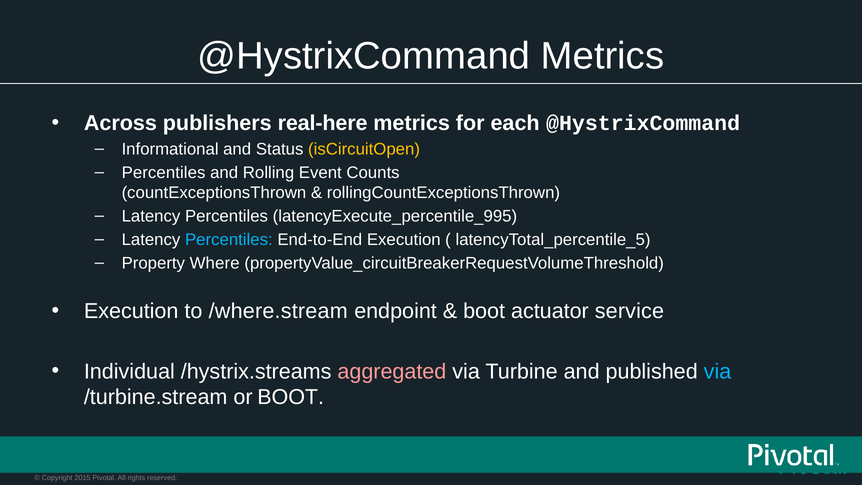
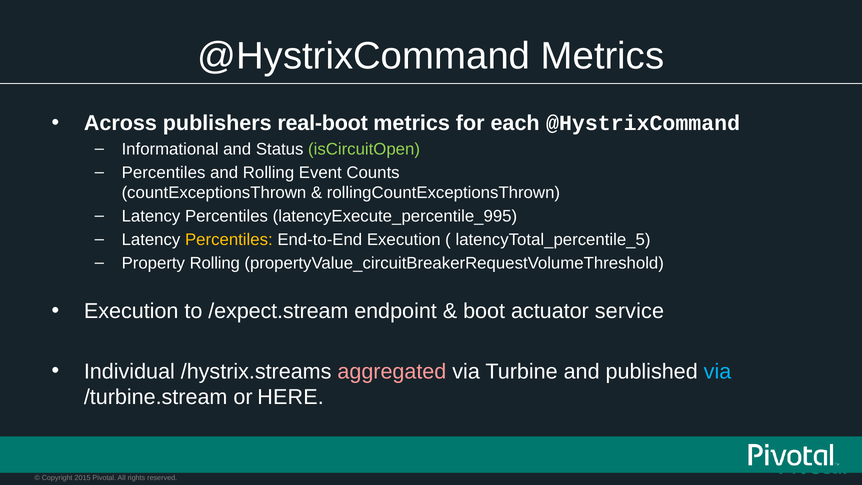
real-here: real-here -> real-boot (323, 123)
isCircuitOpen colour: yellow -> light green (364, 149)
Percentiles colour: light blue -> yellow (229, 240)
Property Where: Where -> Rolling (215, 263)
/where.stream: /where.stream -> /expect.stream (278, 311)
or BOOT: BOOT -> HERE (291, 397)
